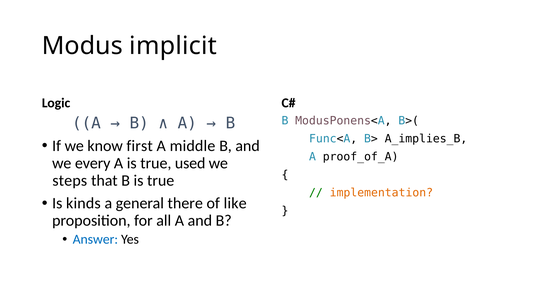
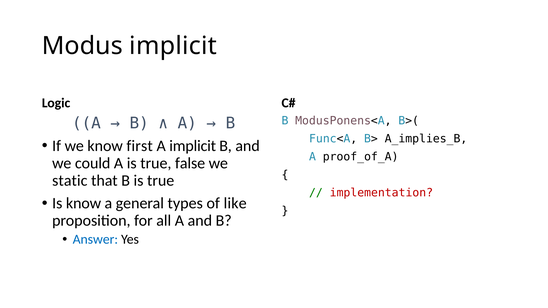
A middle: middle -> implicit (193, 146)
every: every -> could (93, 163)
used: used -> false (190, 163)
steps: steps -> static (70, 181)
implementation colour: orange -> red (381, 193)
Is kinds: kinds -> know (84, 204)
there: there -> types (185, 204)
